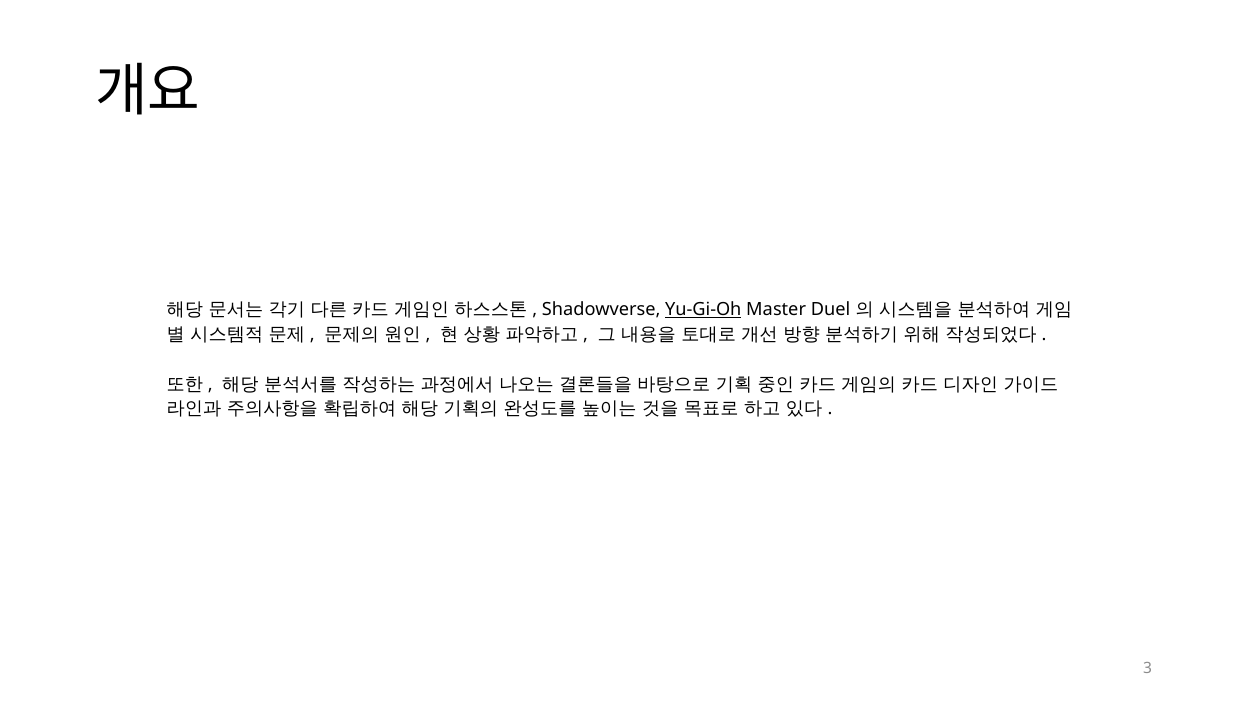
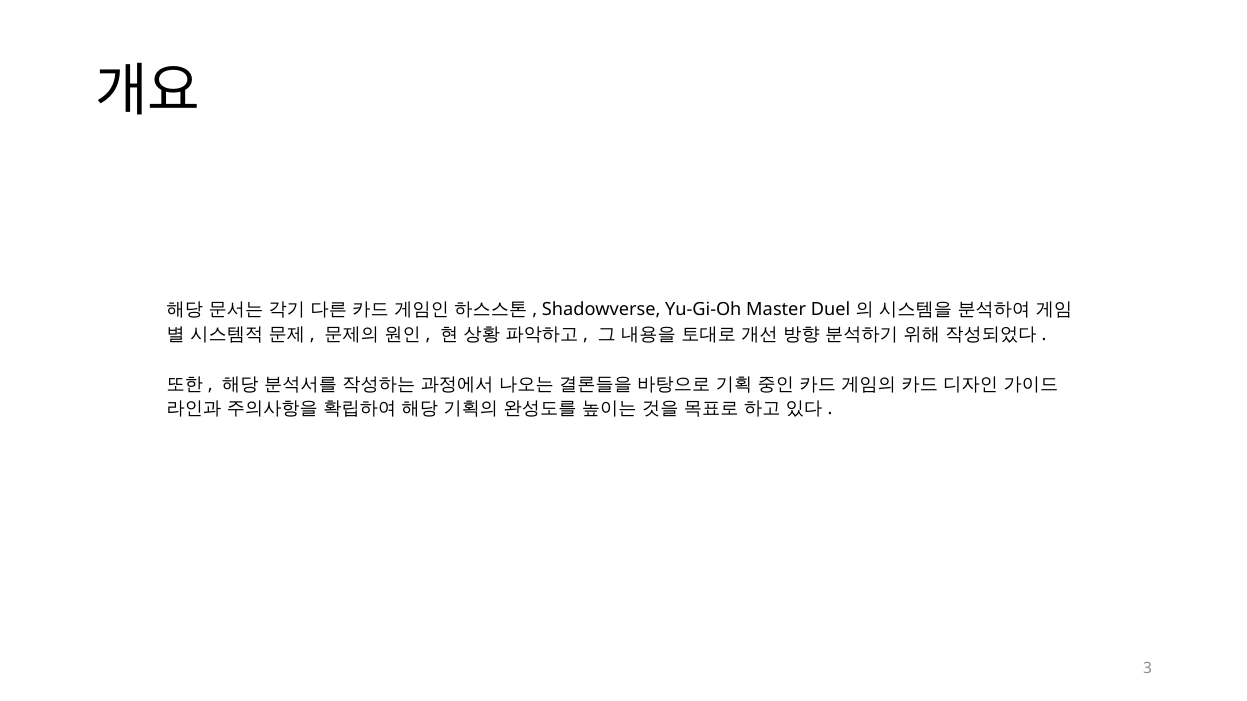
Yu-Gi-Oh underline: present -> none (703, 310)
